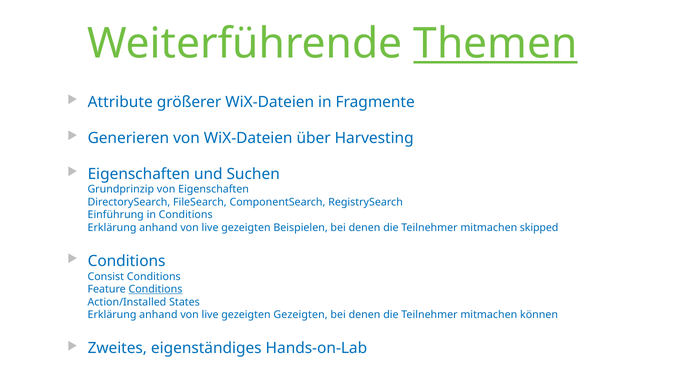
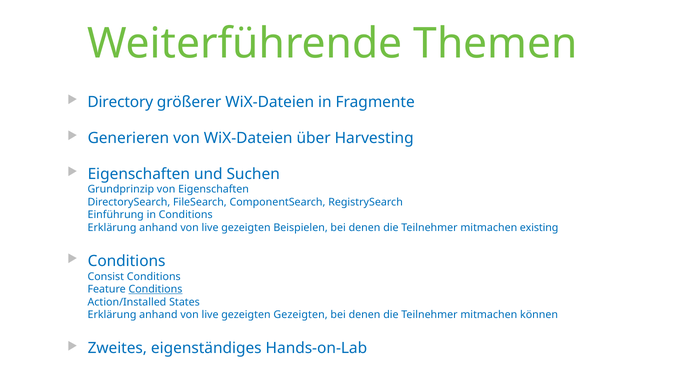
Themen underline: present -> none (496, 44)
Attribute: Attribute -> Directory (120, 102)
skipped: skipped -> existing (539, 228)
